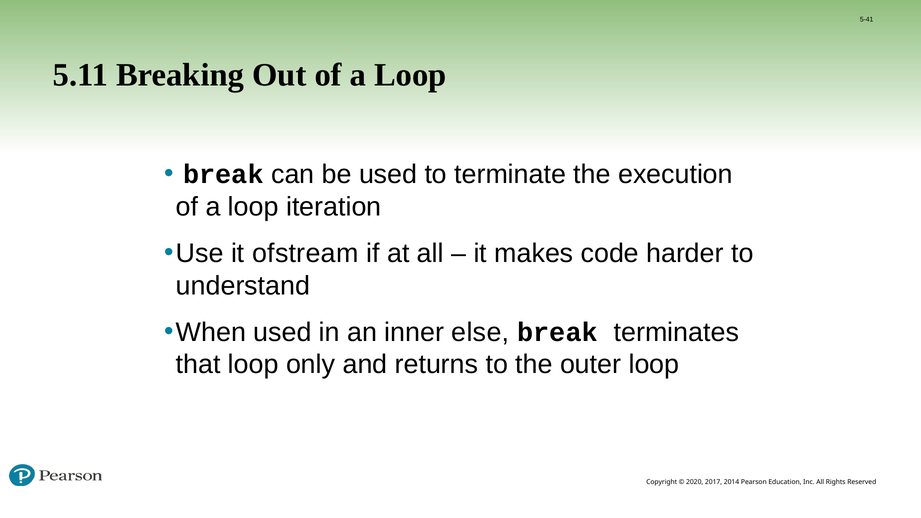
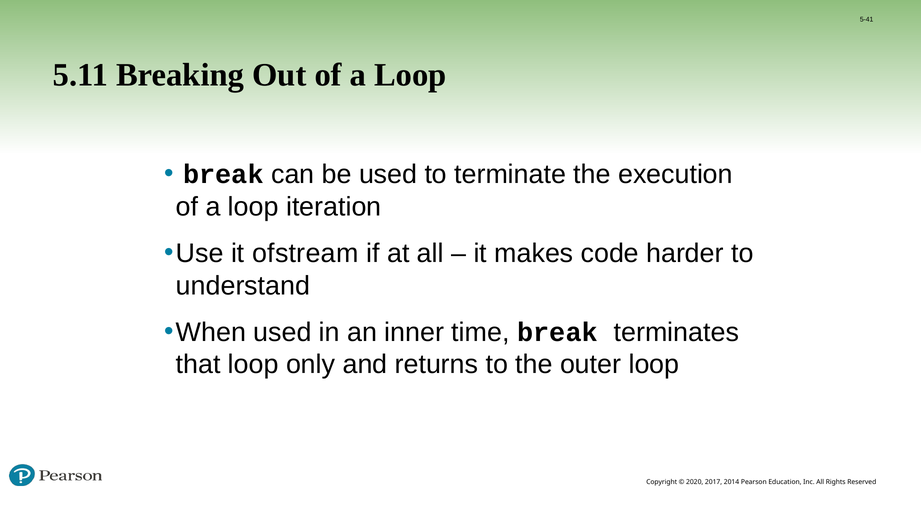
else: else -> time (480, 332)
